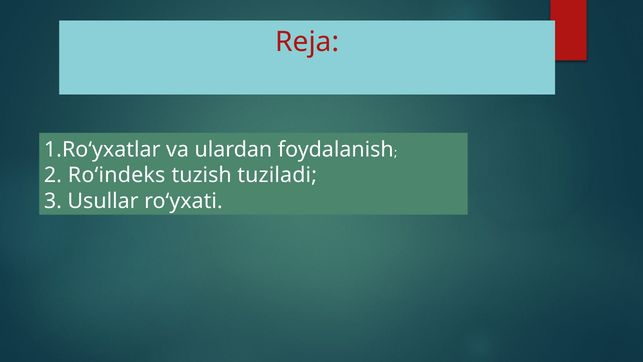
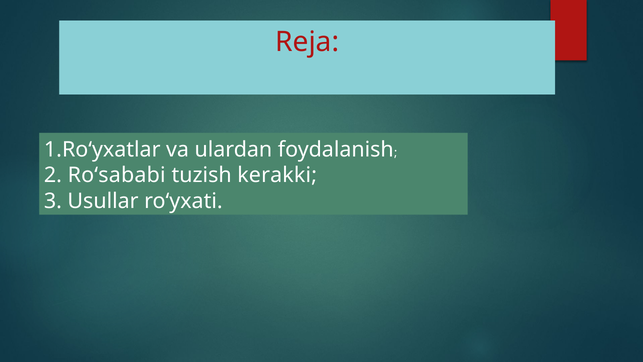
Ro‘indeks: Ro‘indeks -> Ro‘sababi (117, 175)
tuziladi: tuziladi -> kerakki (277, 175)
